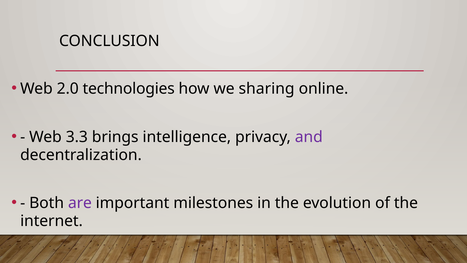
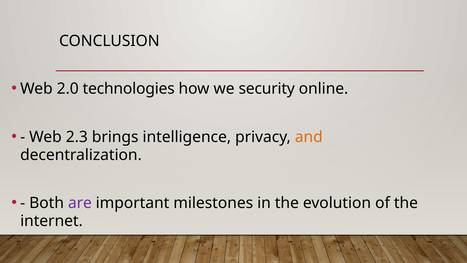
sharing: sharing -> security (267, 89)
3.3: 3.3 -> 2.3 (77, 137)
and colour: purple -> orange (309, 137)
